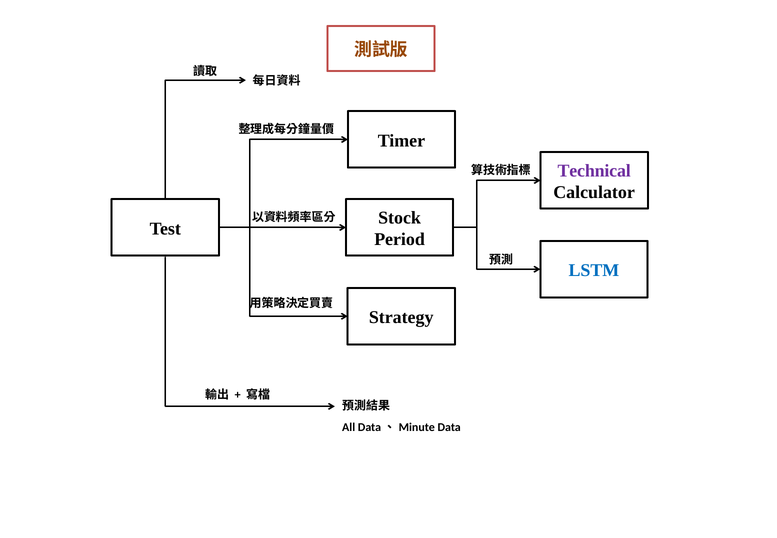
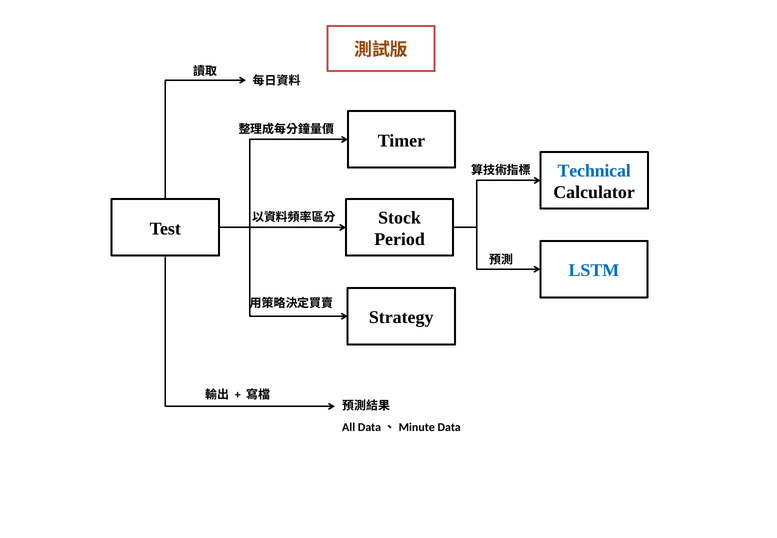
Technical colour: purple -> blue (594, 171)
